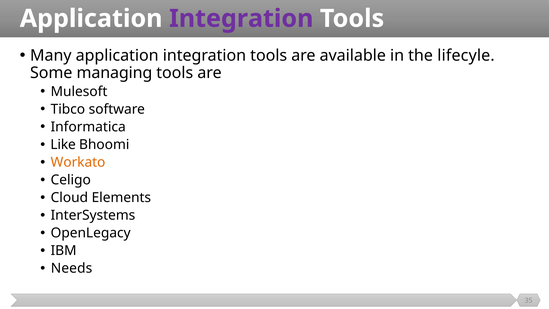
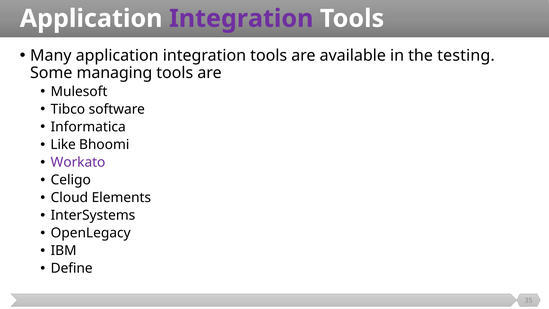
lifecyle: lifecyle -> testing (466, 55)
Workato colour: orange -> purple (78, 162)
Needs: Needs -> Define (72, 268)
